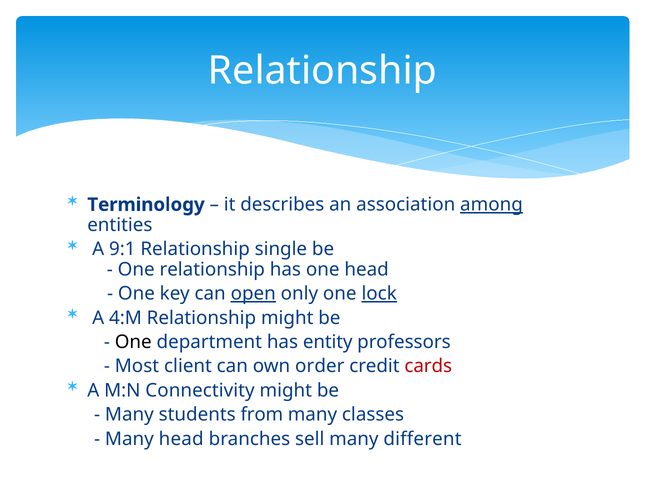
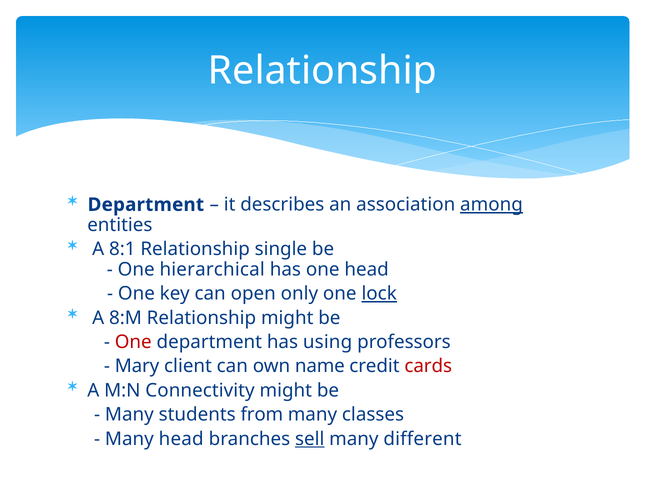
Terminology: Terminology -> Department (146, 205)
9:1: 9:1 -> 8:1 (122, 249)
One relationship: relationship -> hierarchical (212, 269)
open underline: present -> none (253, 294)
4:M: 4:M -> 8:M (125, 318)
One colour: black -> red (133, 342)
entity: entity -> using (328, 342)
Most: Most -> Mary (137, 366)
order: order -> name (320, 366)
sell underline: none -> present (310, 439)
